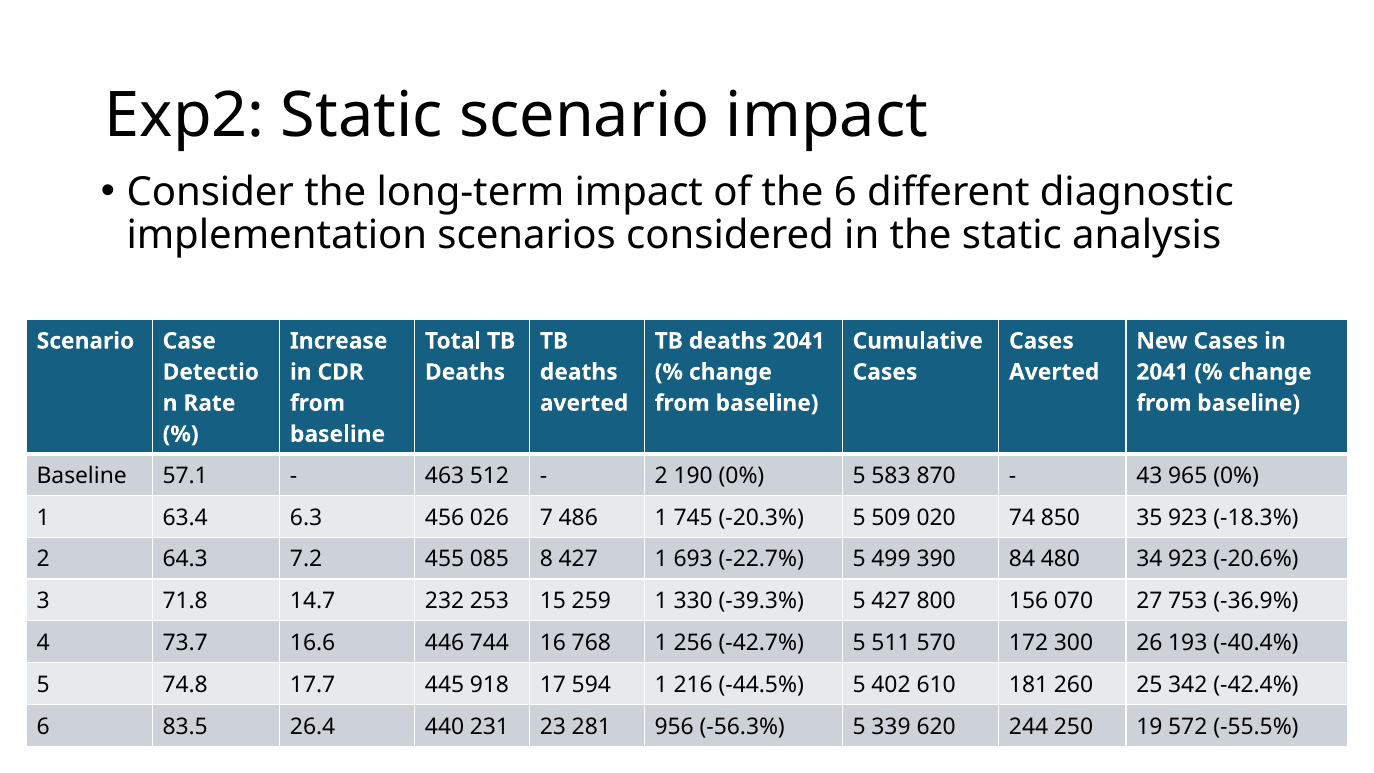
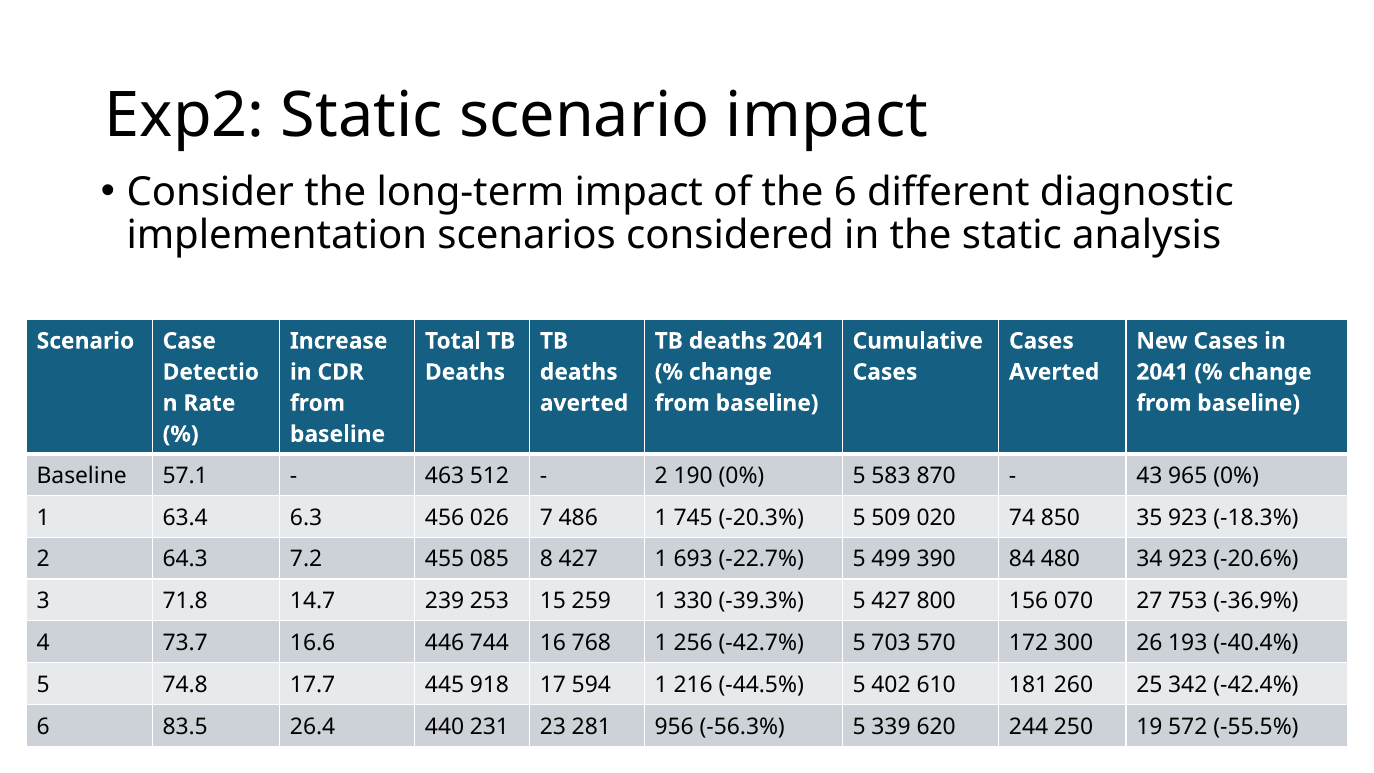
232: 232 -> 239 (445, 601)
511: 511 -> 703 (891, 643)
